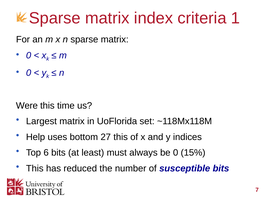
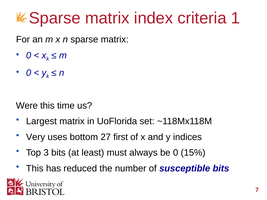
Help: Help -> Very (36, 137)
27 this: this -> first (121, 137)
6: 6 -> 3 (46, 153)
